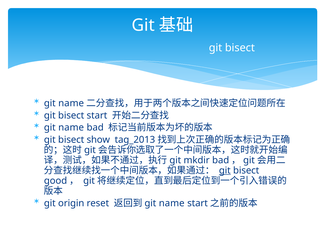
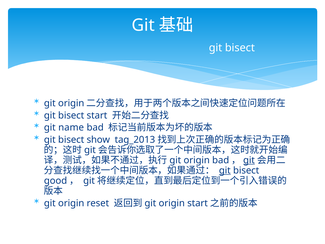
name: name -> origin (71, 103)
mkdir: mkdir -> origin (197, 160)
git underline: none -> present (249, 160)
name: name -> origin (172, 203)
